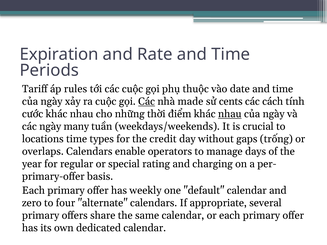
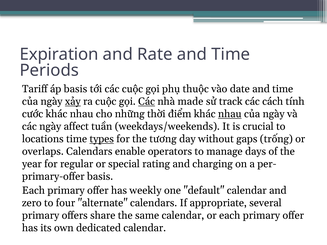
áp rules: rules -> basis (76, 89)
xảy underline: none -> present (73, 102)
cents: cents -> track (231, 102)
many: many -> affect (76, 127)
types underline: none -> present (102, 139)
credit: credit -> tương (163, 139)
